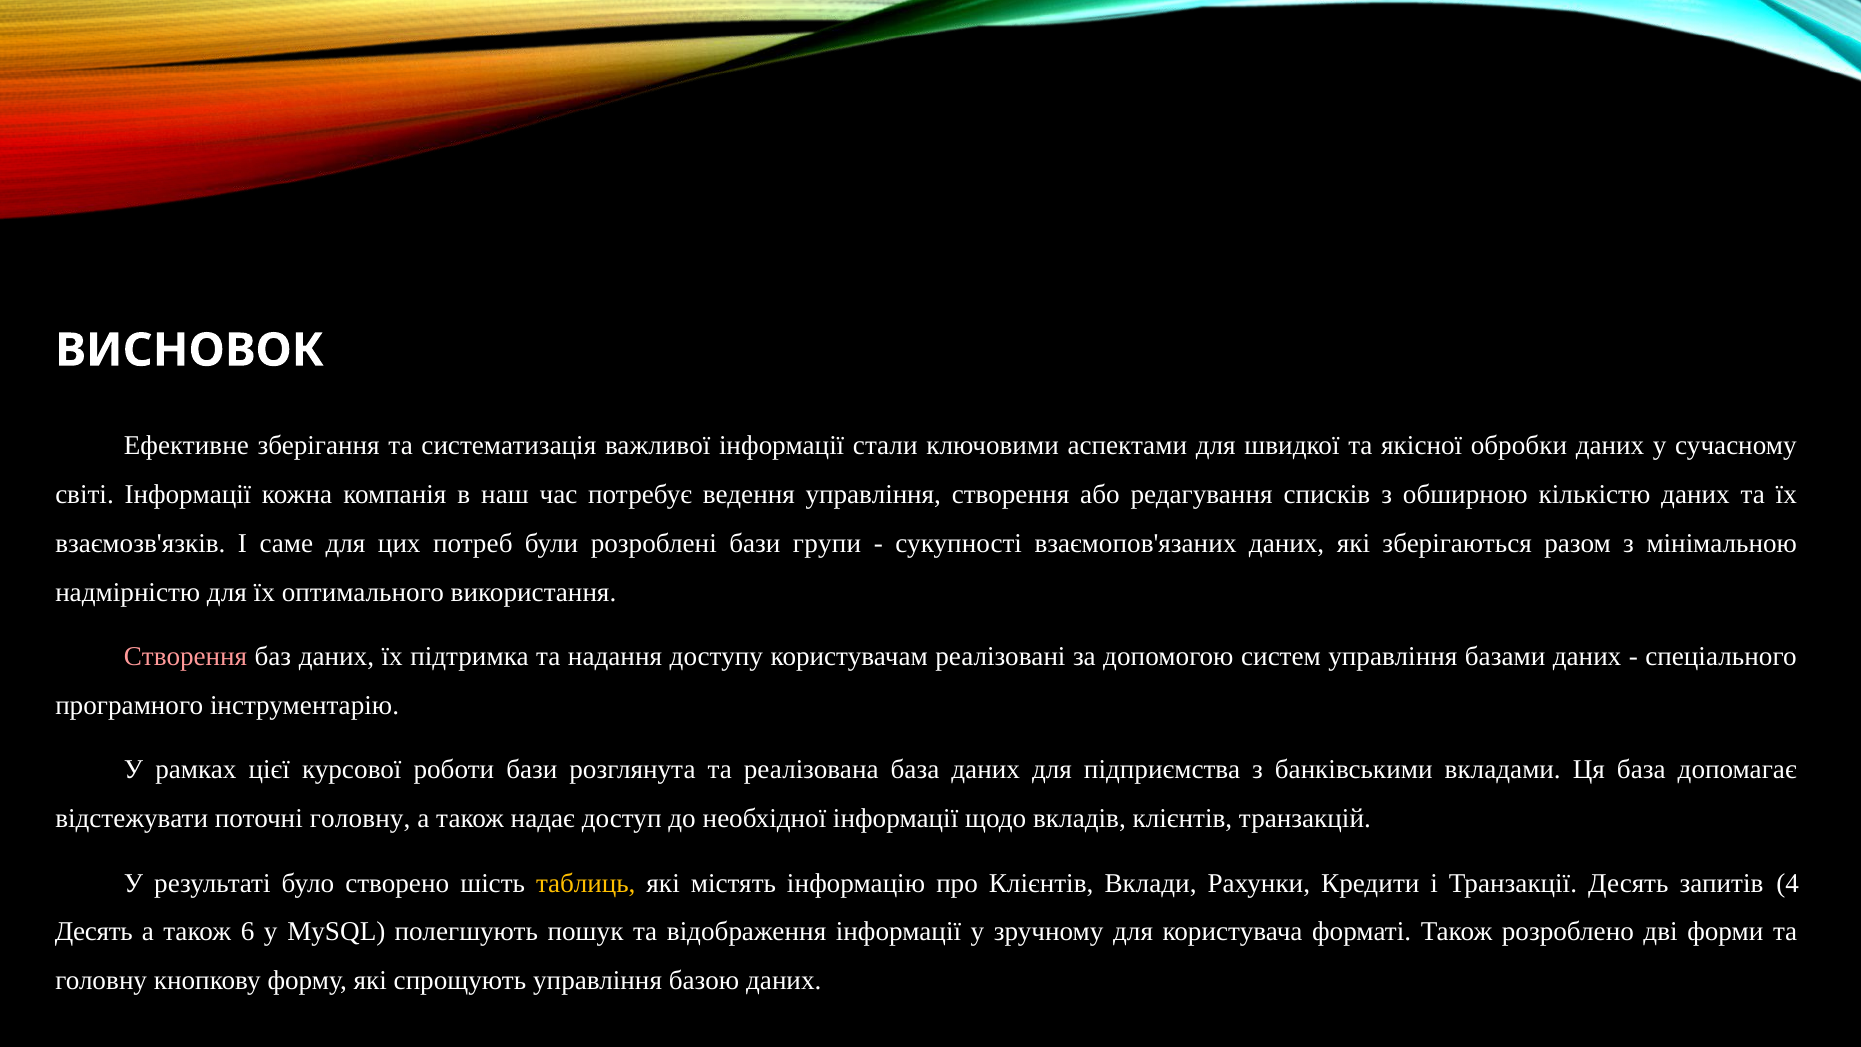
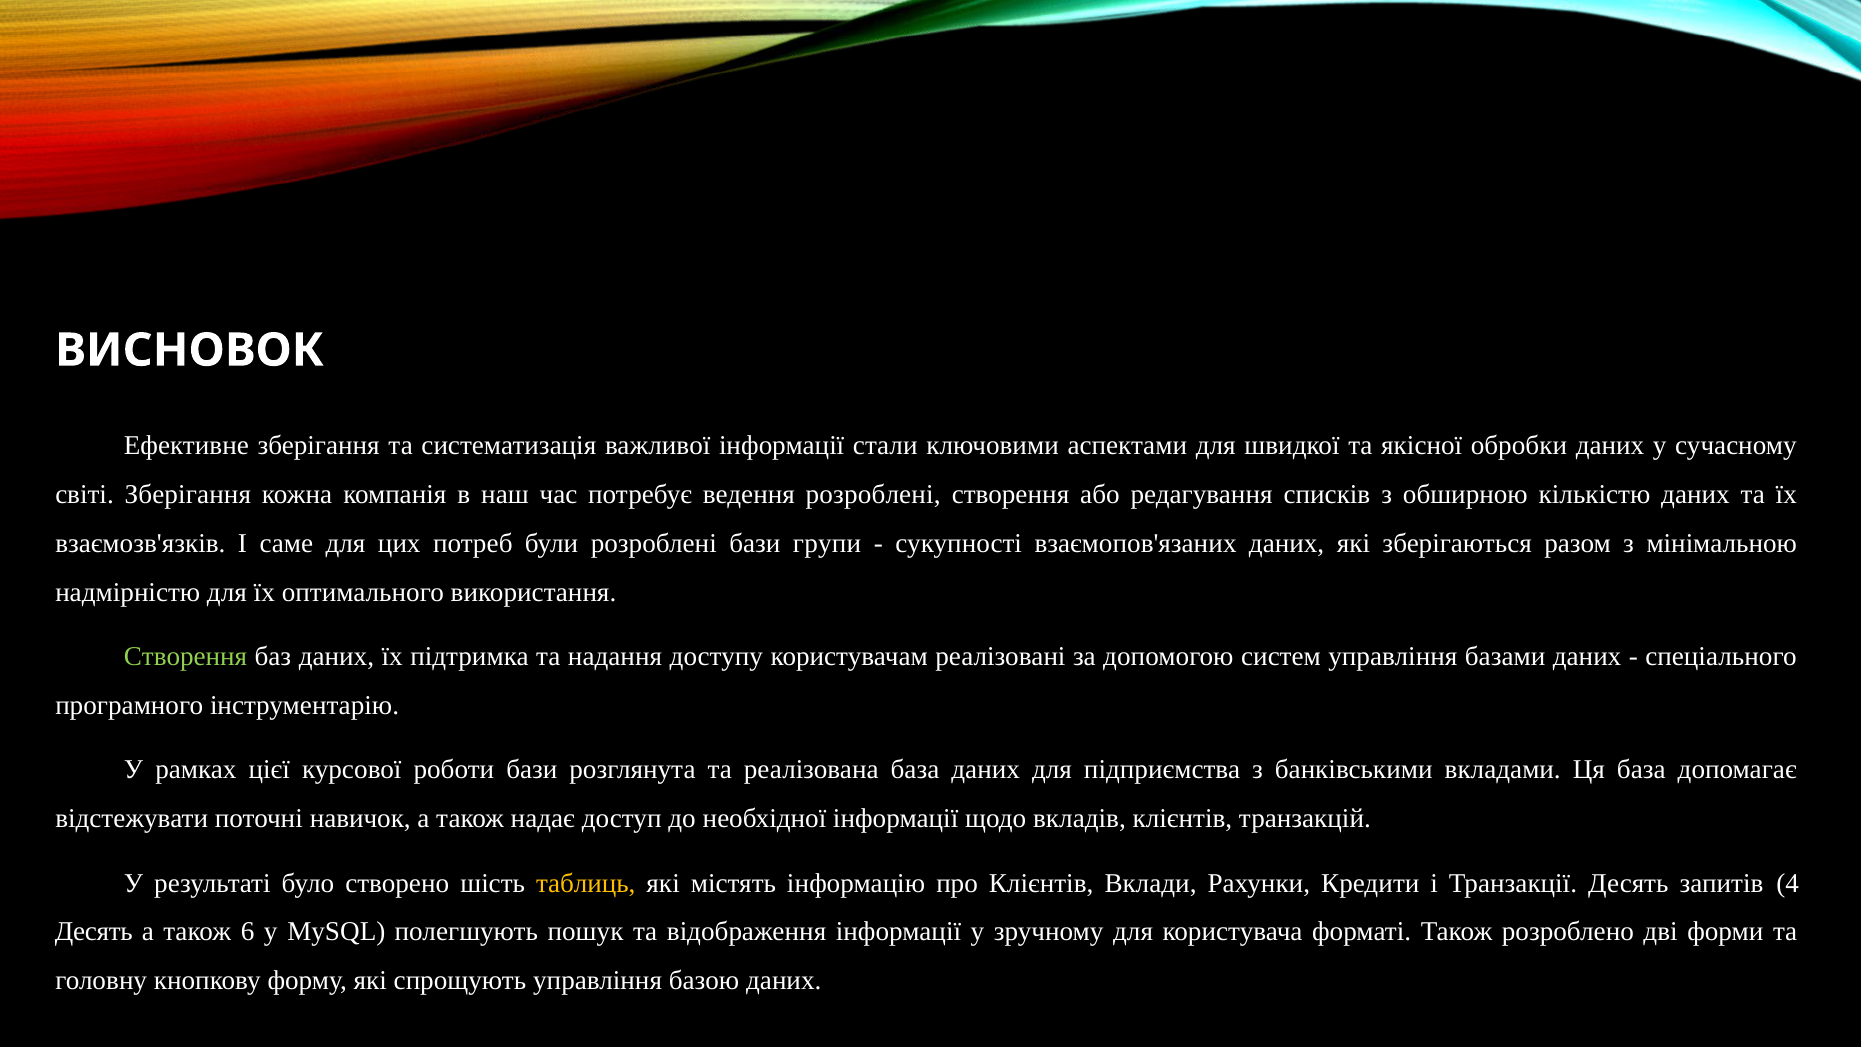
світі Інформації: Інформації -> Зберігання (188, 494)
ведення управління: управління -> розроблені (873, 494)
Створення colour: pink -> light green (185, 657)
поточні головну: головну -> навичок (360, 819)
